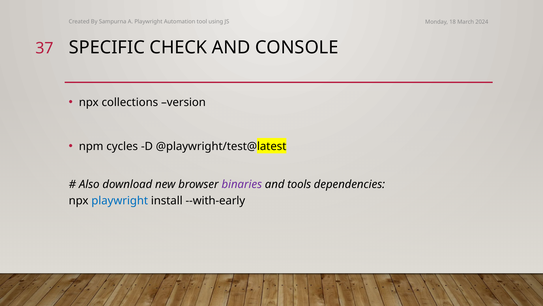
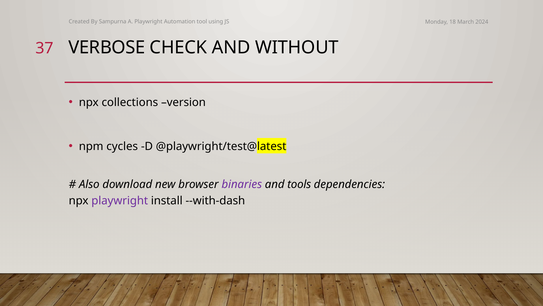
SPECIFIC: SPECIFIC -> VERBOSE (107, 48)
CONSOLE: CONSOLE -> WITHOUT (297, 48)
playwright colour: blue -> purple (120, 201)
--with-early: --with-early -> --with-dash (215, 201)
